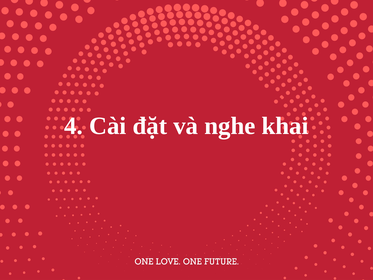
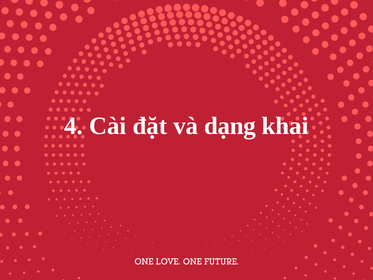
nghe: nghe -> dạng (230, 126)
